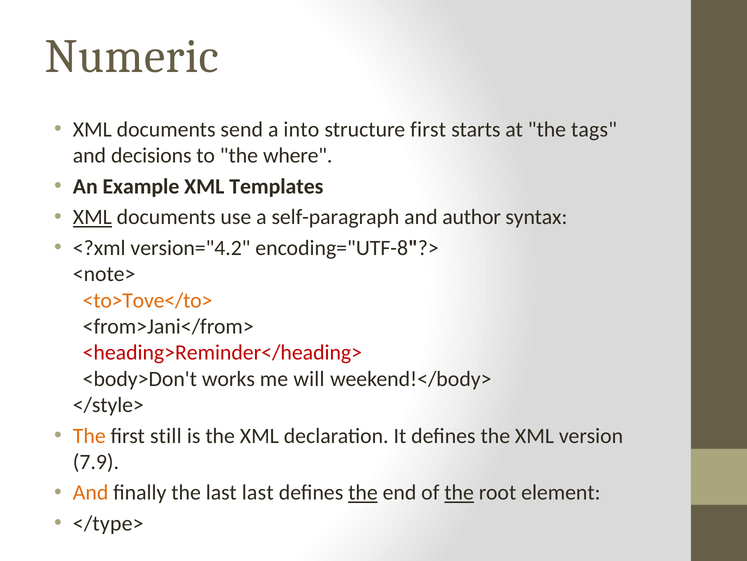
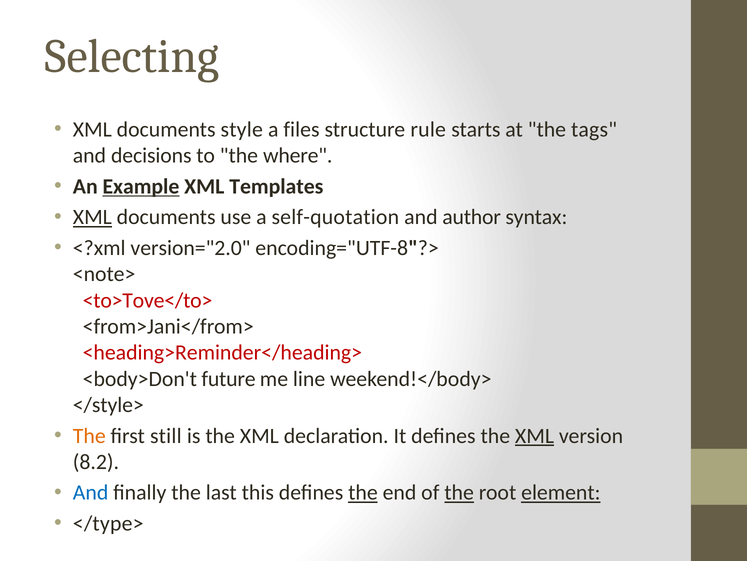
Numeric: Numeric -> Selecting (132, 56)
send: send -> style (242, 129)
into: into -> files (301, 129)
structure first: first -> rule (428, 129)
Example underline: none -> present (141, 186)
self-paragraph: self-paragraph -> self-quotation (335, 217)
version="4.2: version="4.2 -> version="2.0 (190, 248)
<to>Tove</to> colour: orange -> red (148, 300)
works: works -> future (229, 378)
will: will -> line (309, 378)
XML underline: none -> present (535, 435)
7.9: 7.9 -> 8.2 (96, 461)
And colour: orange -> blue (91, 492)
last last: last -> this (258, 492)
element underline: none -> present (561, 492)
